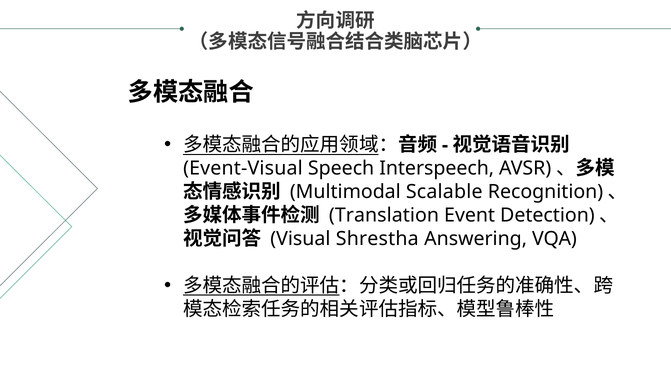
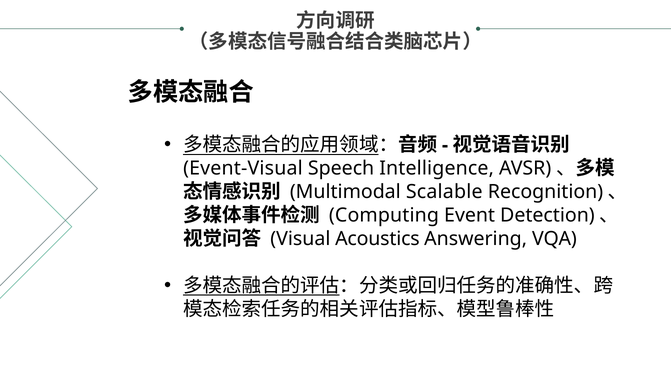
Interspeech: Interspeech -> Intelligence (437, 169)
Translation: Translation -> Computing (384, 216)
Shrestha: Shrestha -> Acoustics (377, 239)
